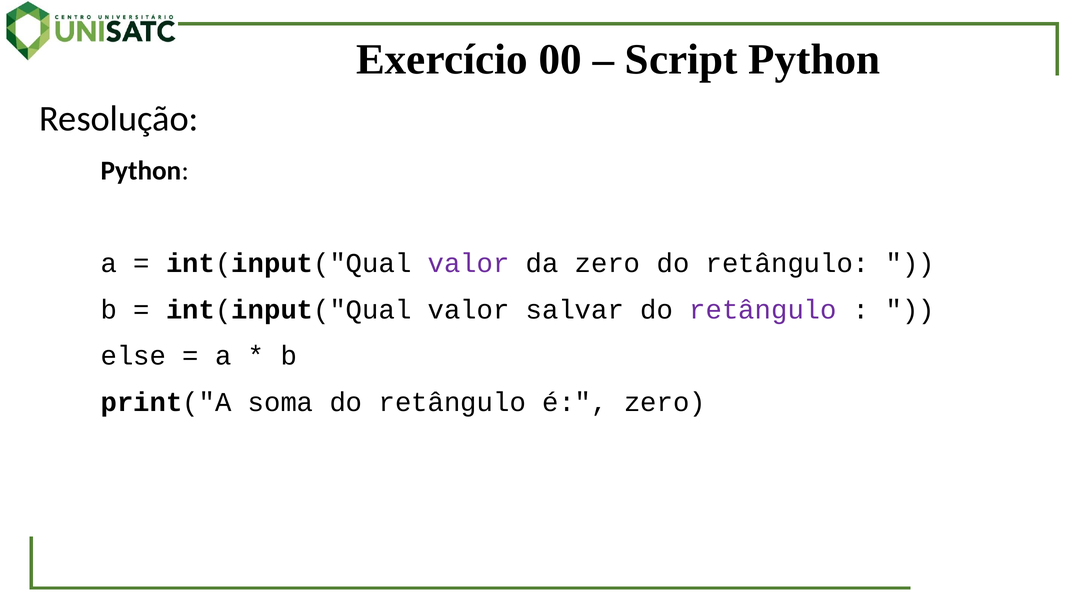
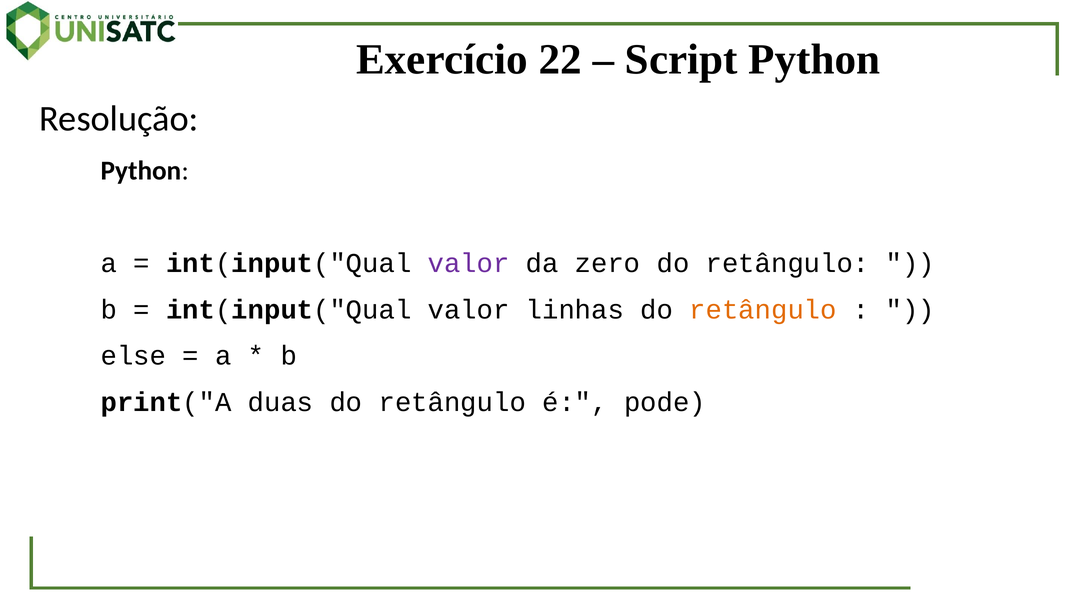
00: 00 -> 22 (560, 60)
salvar: salvar -> linhas (575, 310)
retângulo colour: purple -> orange (763, 310)
soma: soma -> duas (281, 402)
é zero: zero -> pode (665, 402)
